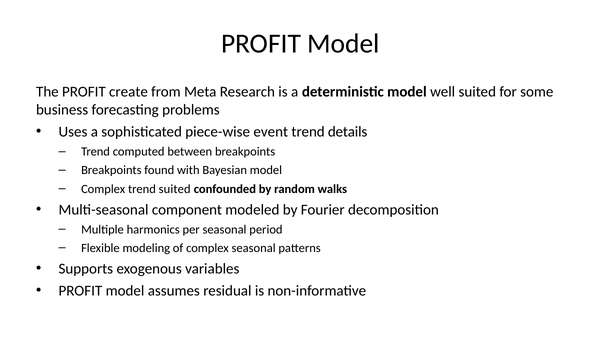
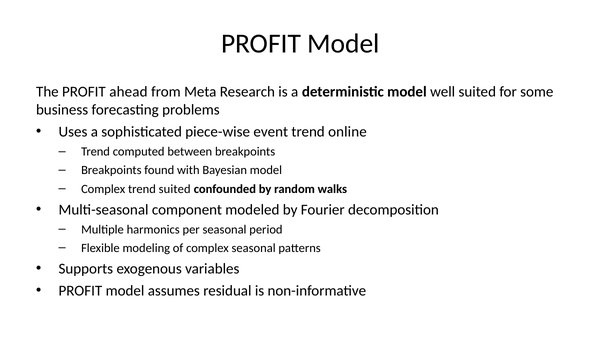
create: create -> ahead (128, 92)
details: details -> online (347, 132)
